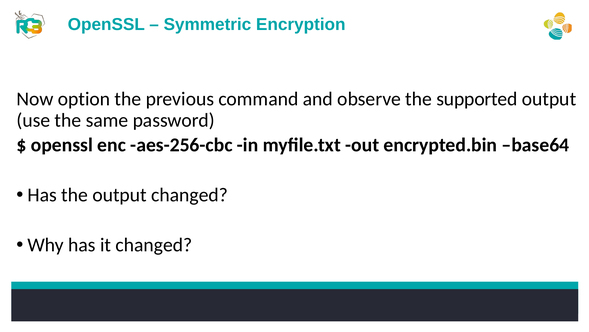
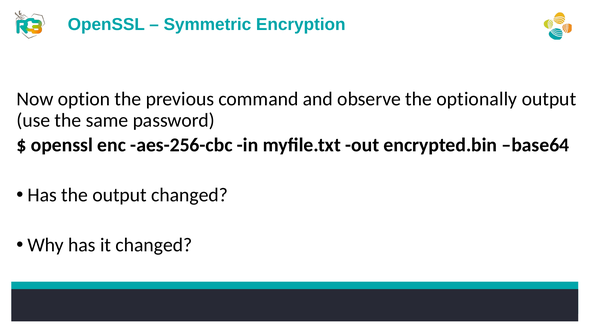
supported: supported -> optionally (477, 99)
